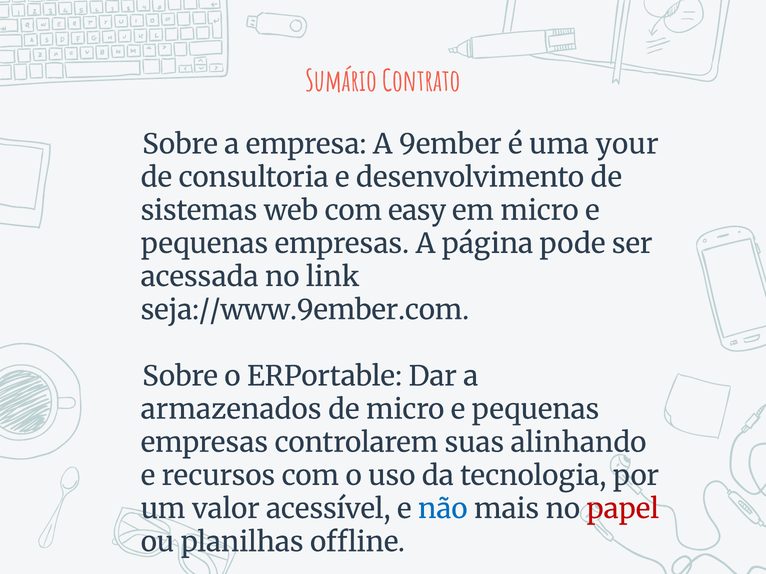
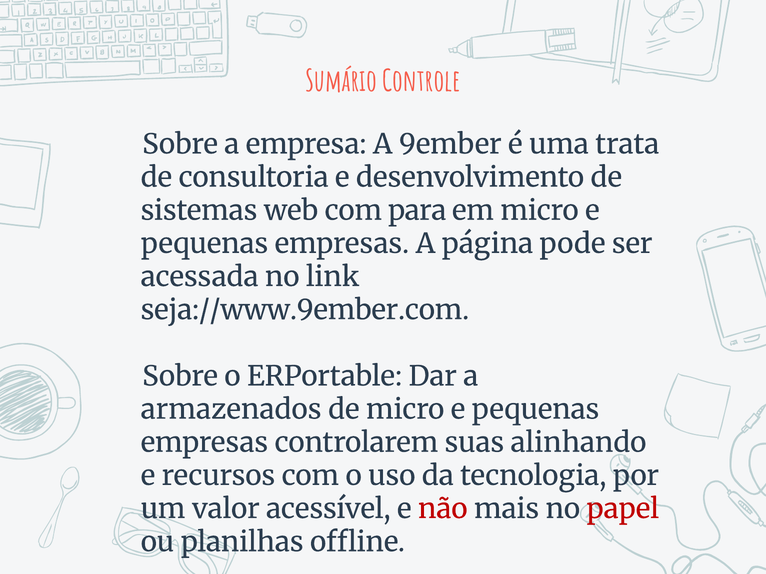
Contrato: Contrato -> Controle (421, 82)
your: your -> trata (627, 145)
easy: easy -> para (417, 211)
não colour: blue -> red (443, 509)
